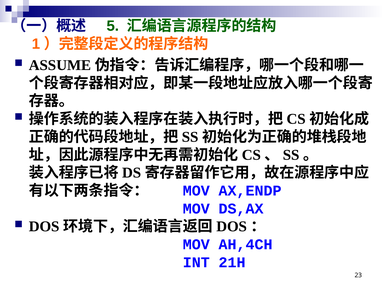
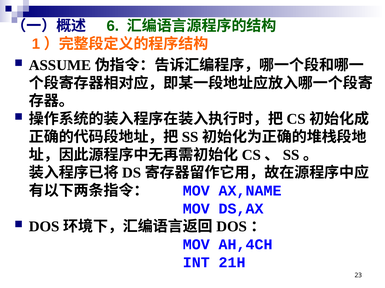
5: 5 -> 6 (113, 26)
AX,ENDP: AX,ENDP -> AX,NAME (250, 191)
